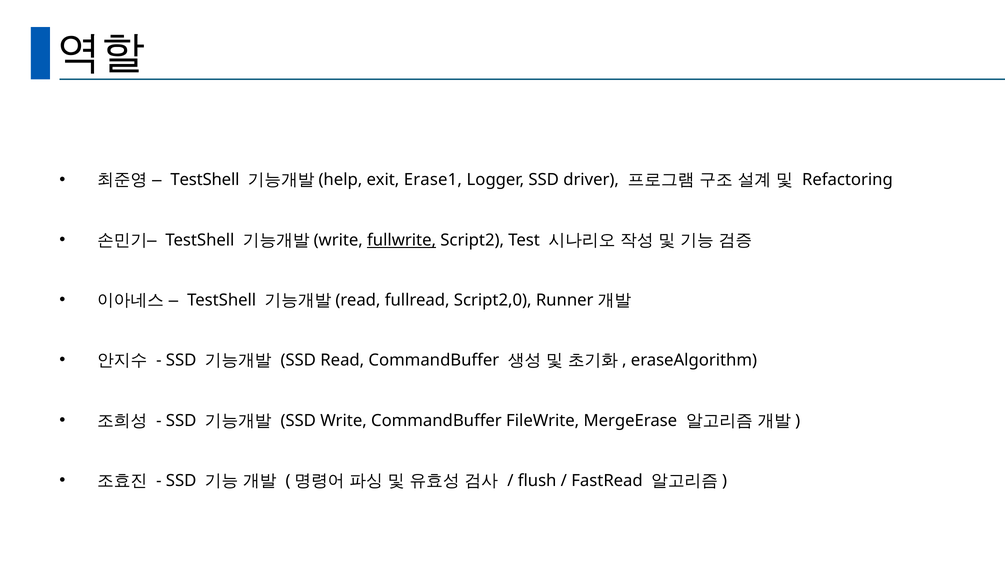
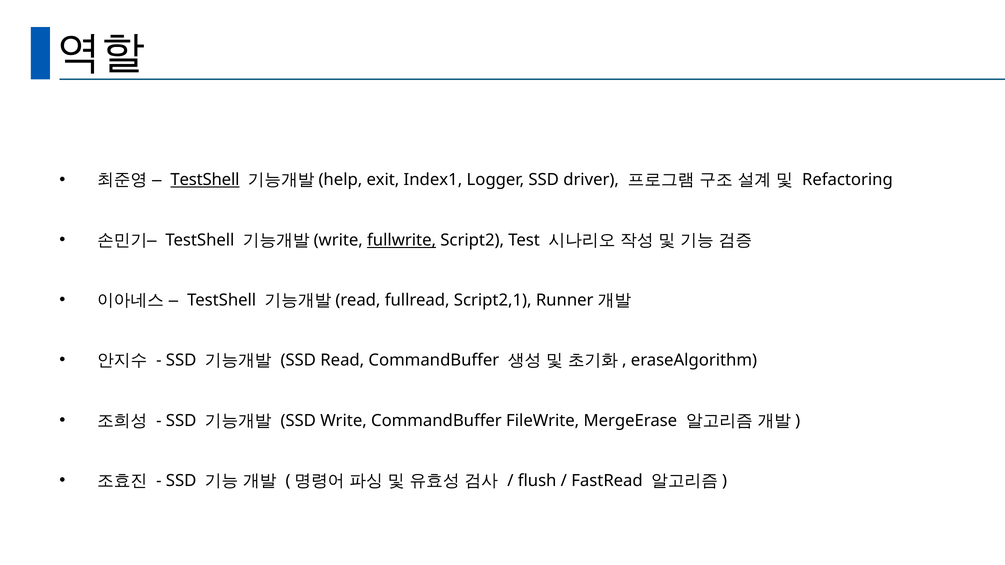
TestShell underline: none -> present (205, 180)
Erase1: Erase1 -> Index1 (433, 180)
Script2,0: Script2,0 -> Script2,1 (493, 300)
